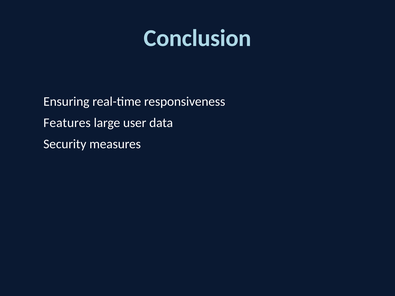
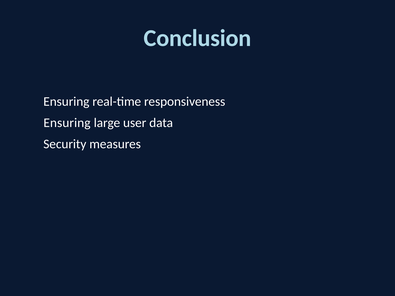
Features: Features -> Ensuring (67, 123)
